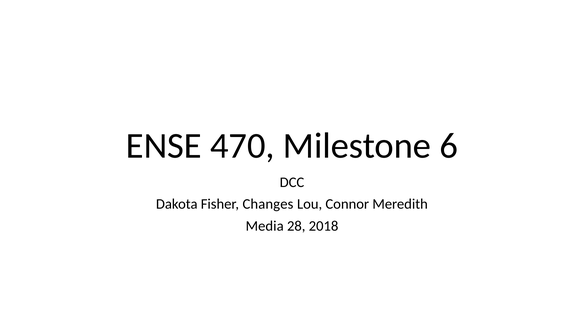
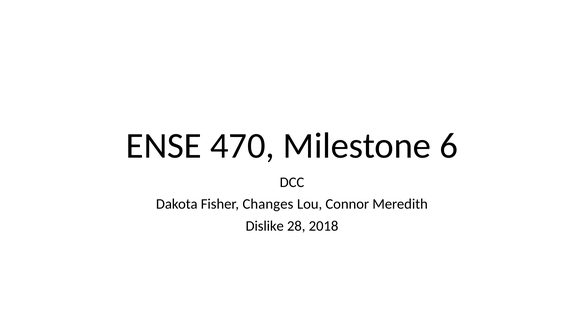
Media: Media -> Dislike (265, 226)
